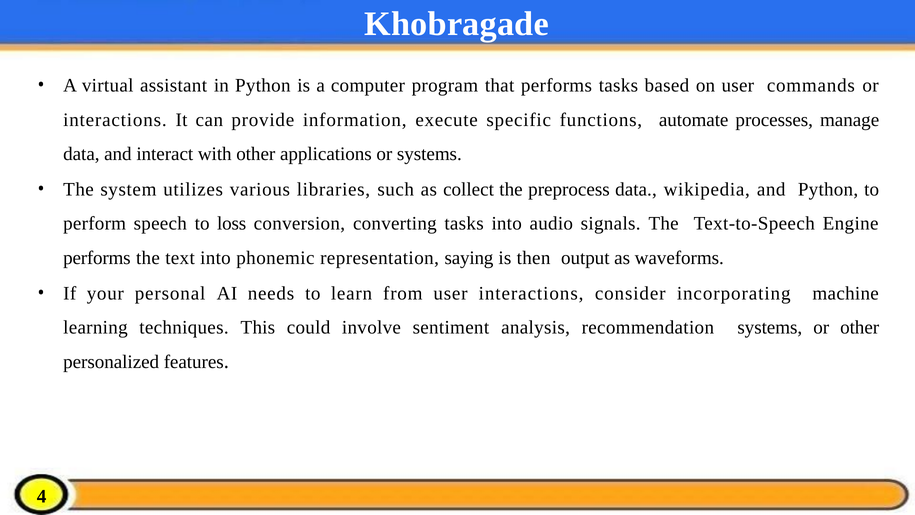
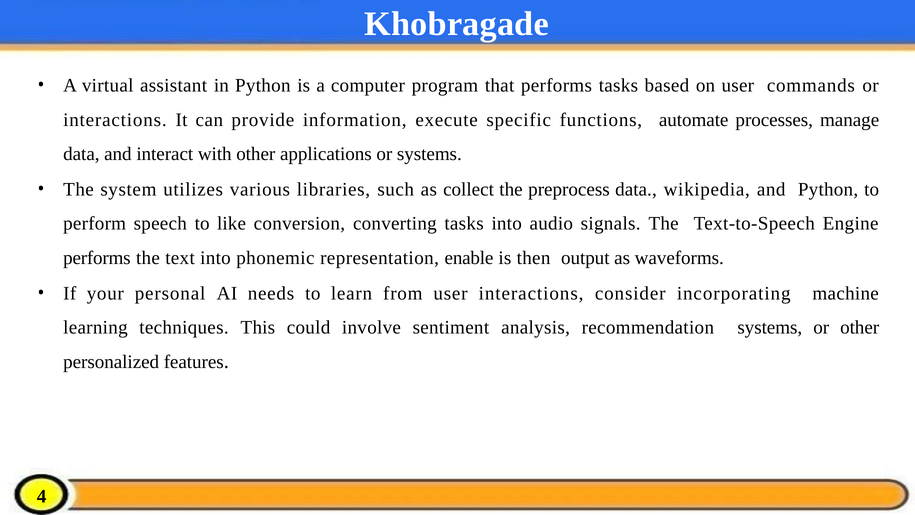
loss: loss -> like (232, 224)
saying: saying -> enable (469, 258)
